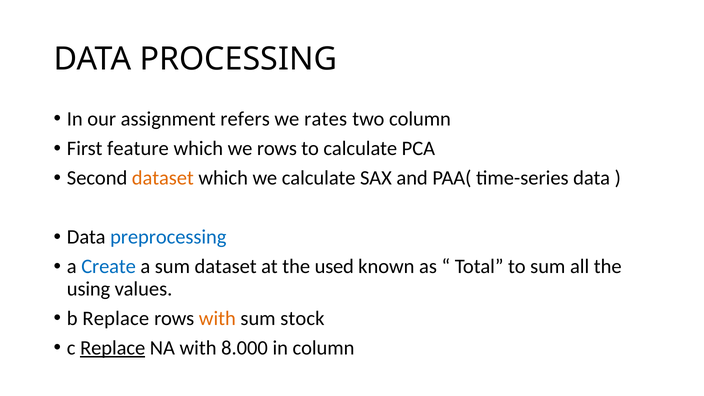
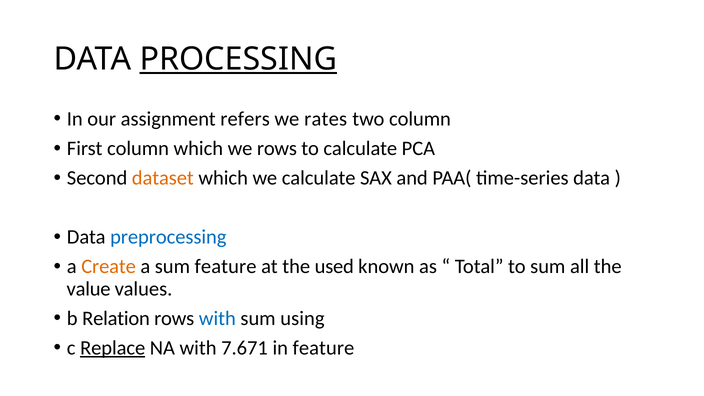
PROCESSING underline: none -> present (238, 59)
First feature: feature -> column (138, 149)
Create colour: blue -> orange (109, 267)
sum dataset: dataset -> feature (226, 267)
using: using -> value (89, 289)
b Replace: Replace -> Relation (116, 318)
with colour: orange -> blue (217, 318)
stock: stock -> using (302, 318)
8.000: 8.000 -> 7.671 (245, 348)
in column: column -> feature (323, 348)
